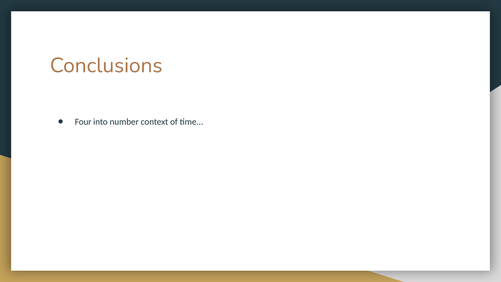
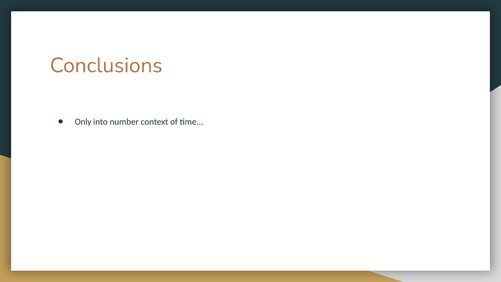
Four: Four -> Only (83, 122)
